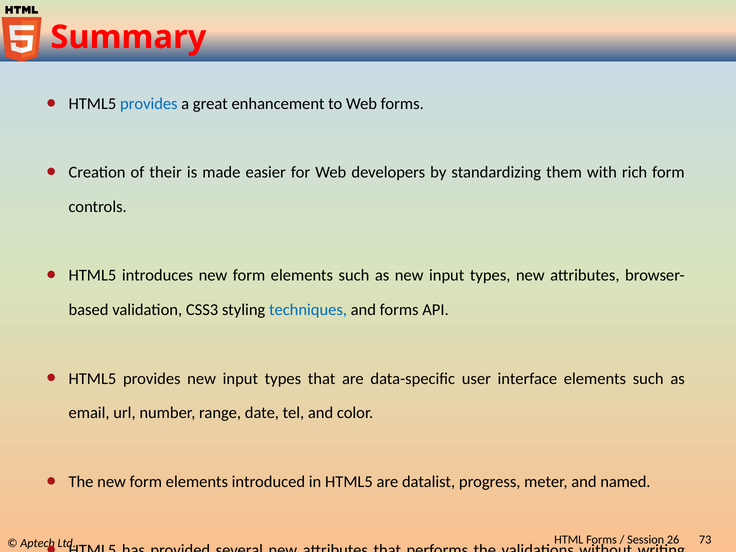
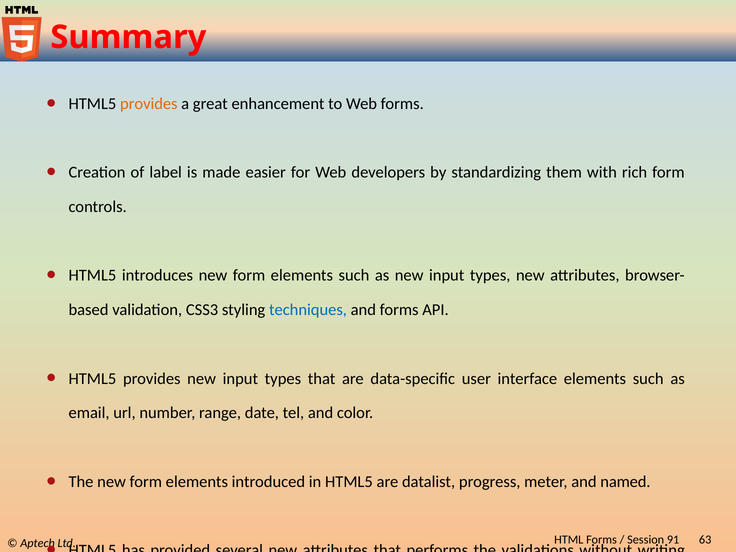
provides colour: blue -> orange (149, 104)
their: their -> label (166, 172)
26: 26 -> 91 (673, 540)
73: 73 -> 63 (705, 540)
